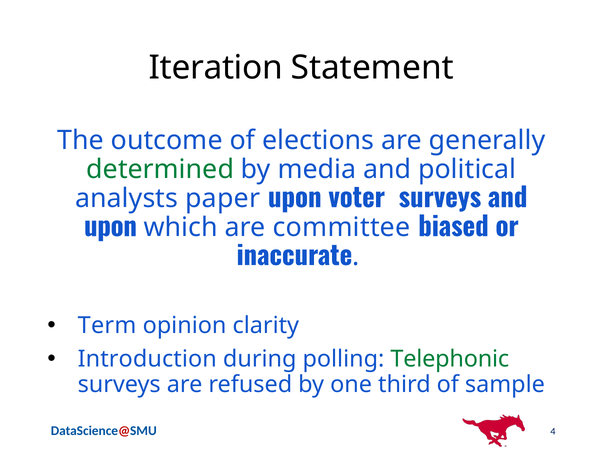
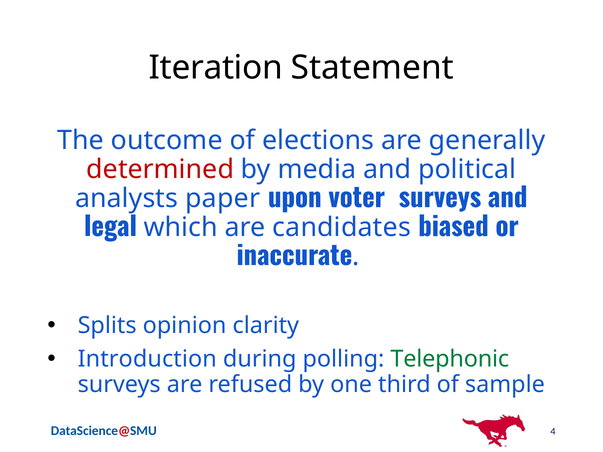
determined colour: green -> red (160, 169)
upon: upon -> legal (110, 227)
committee: committee -> candidates (342, 227)
Term: Term -> Splits (107, 326)
